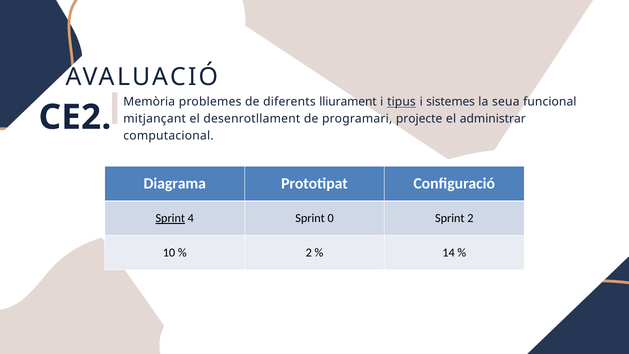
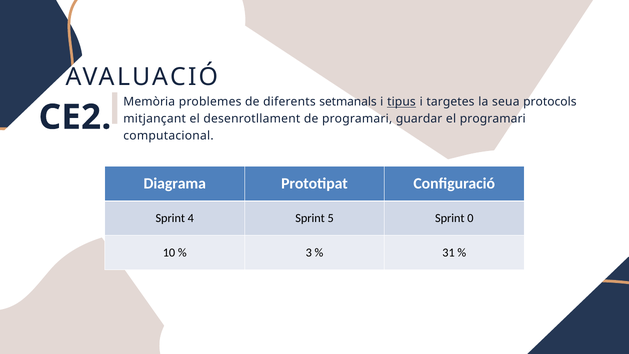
lliurament: lliurament -> setmanals (348, 102)
sistemes: sistemes -> targetes (450, 102)
funcional: funcional -> protocols (550, 102)
projecte: projecte -> guardar (419, 119)
el administrar: administrar -> programari (493, 119)
Sprint underline: present -> none (170, 218)
0: 0 -> 5 (331, 218)
Sprint 2: 2 -> 0 (470, 218)
2: 2 -> 3 (309, 253)
14: 14 -> 31 (449, 253)
